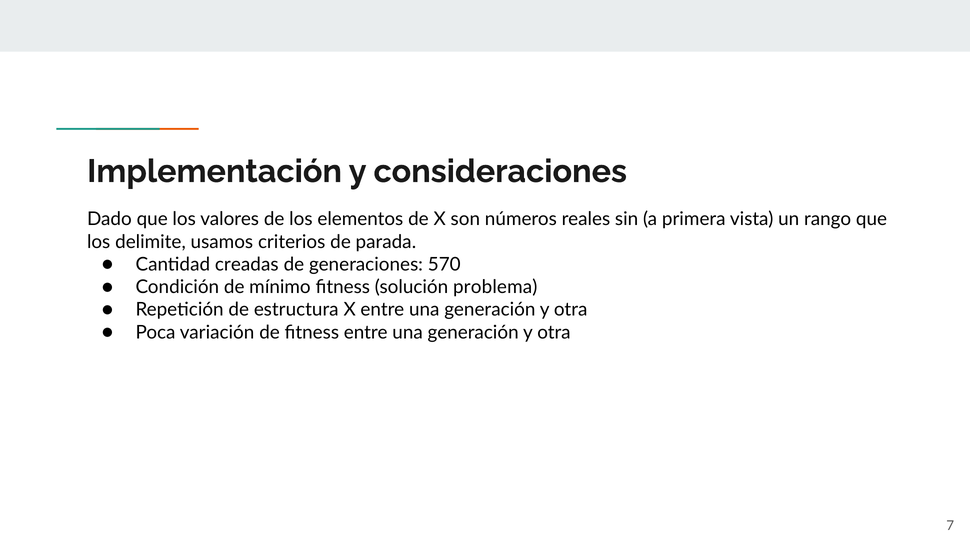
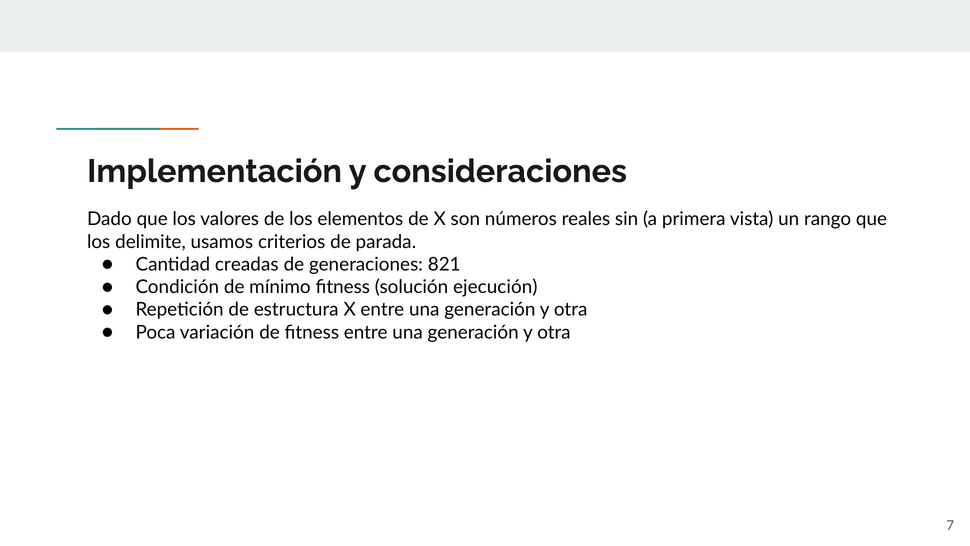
570: 570 -> 821 (444, 264)
problema: problema -> ejecución (495, 287)
